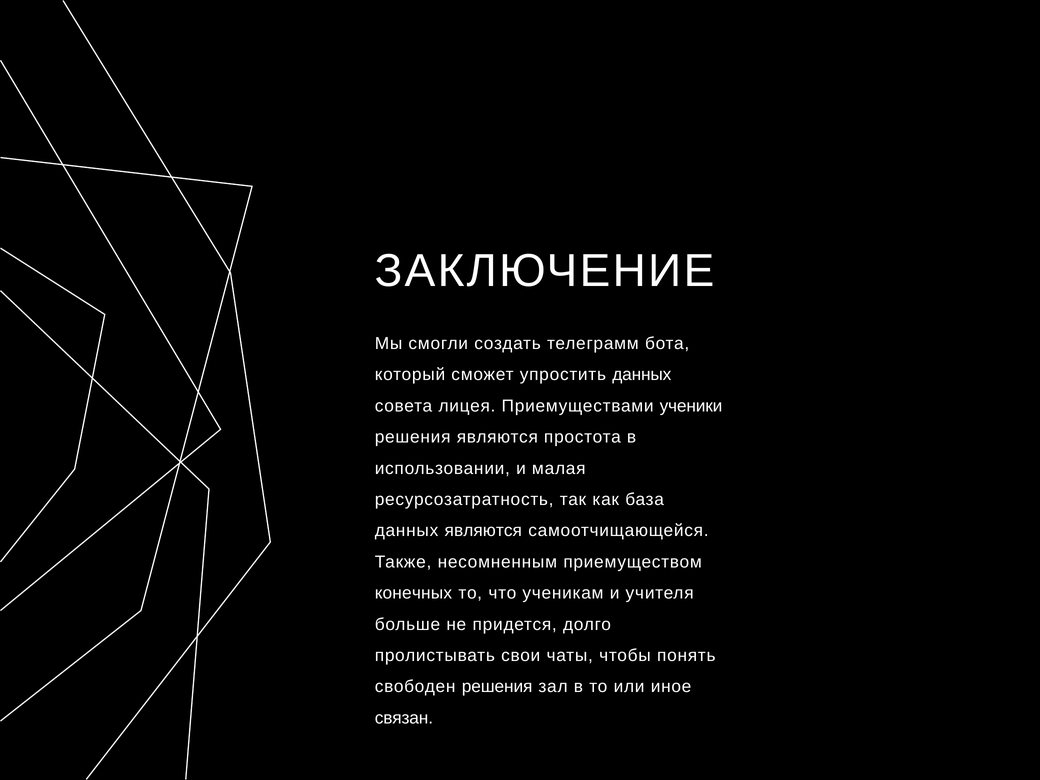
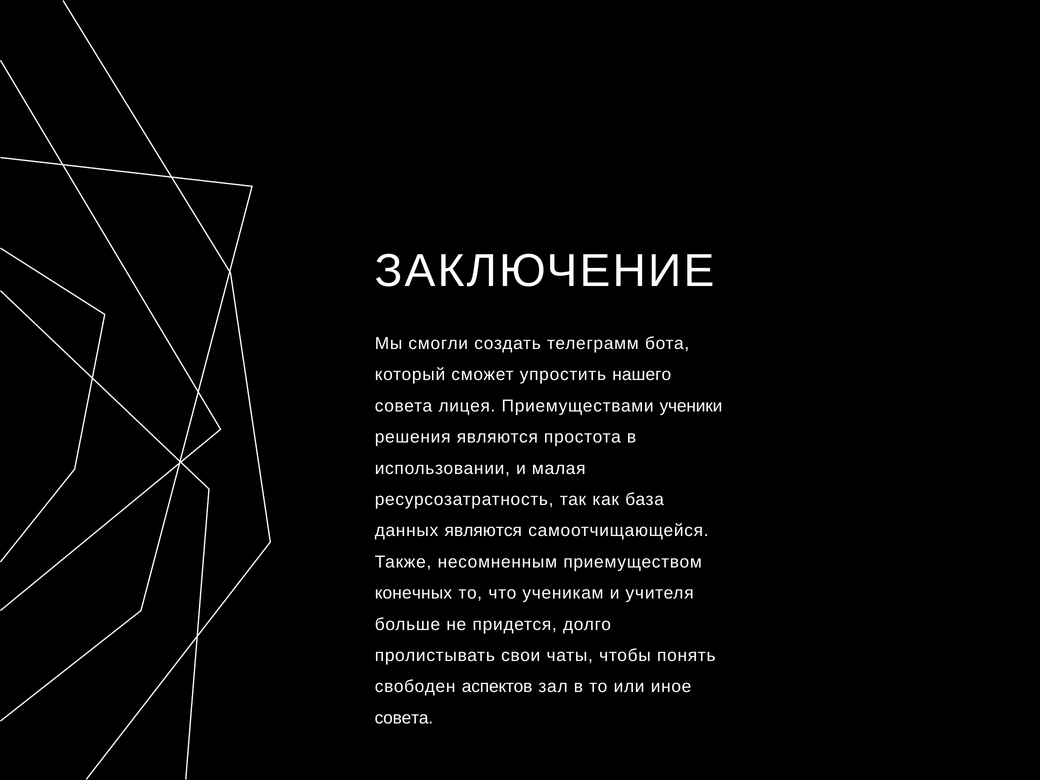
упростить данных: данных -> нашего (642, 375)
свободен решения: решения -> аспектов (497, 687)
связан: связан -> совета (404, 718)
